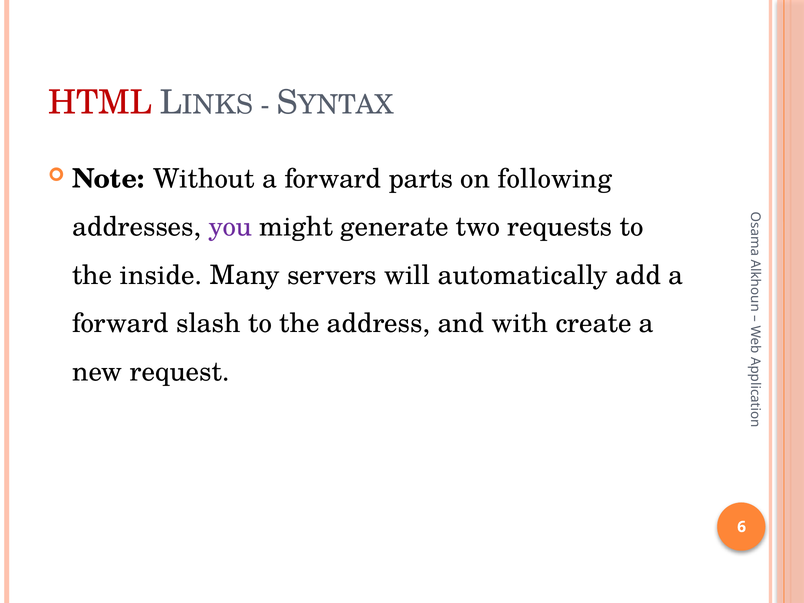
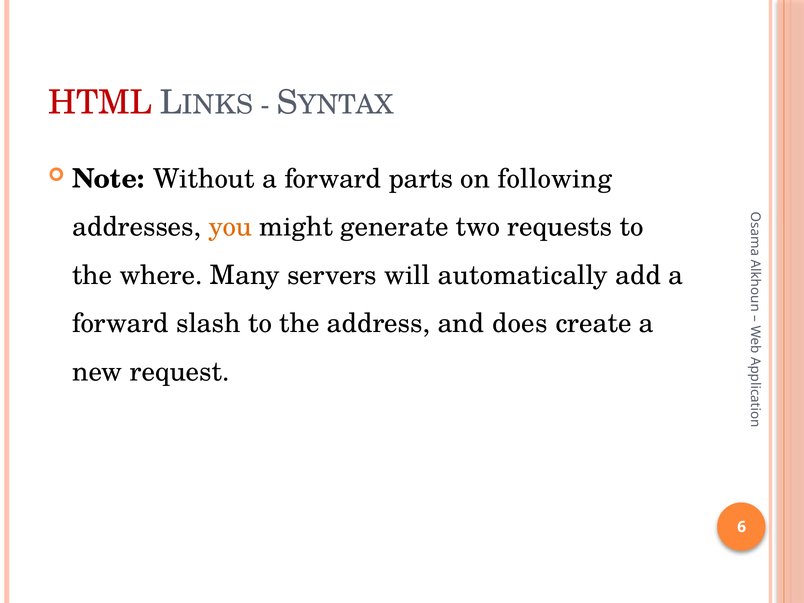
you colour: purple -> orange (230, 227)
inside: inside -> where (161, 275)
with: with -> does (520, 323)
